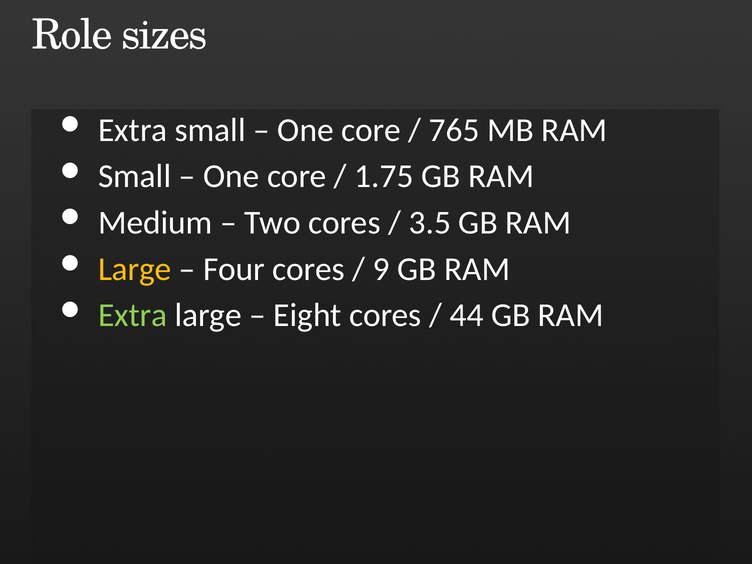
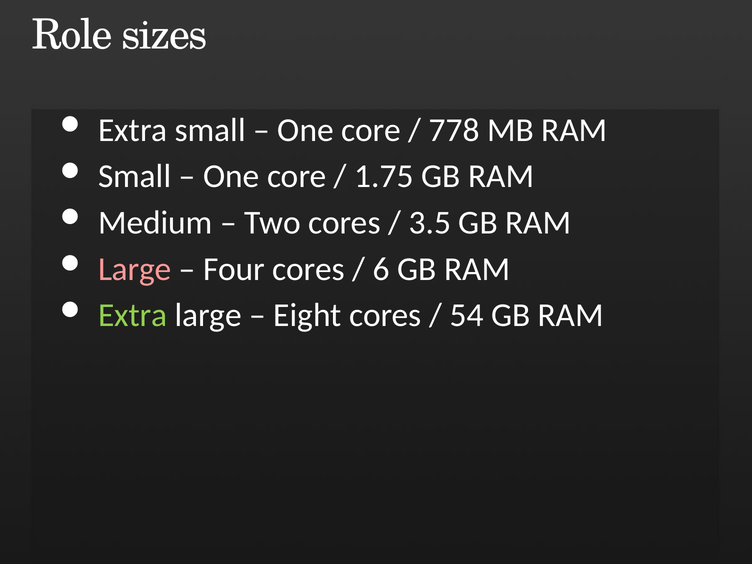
765: 765 -> 778 (454, 130)
Large colour: yellow -> pink (135, 269)
9: 9 -> 6 (381, 269)
44: 44 -> 54 (466, 315)
